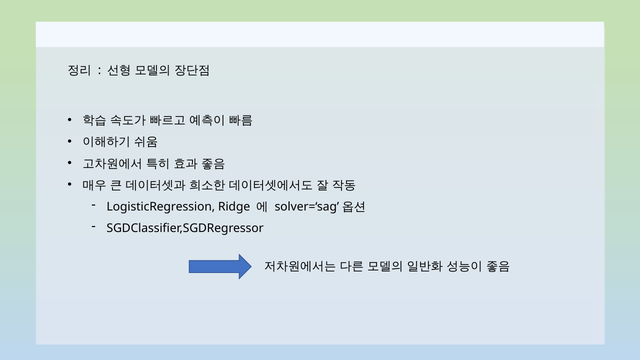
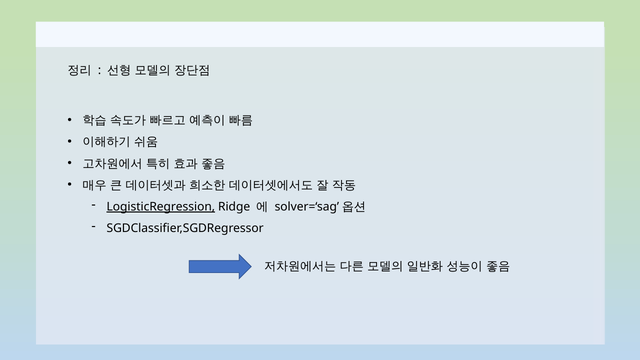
LogisticRegression underline: none -> present (161, 207)
